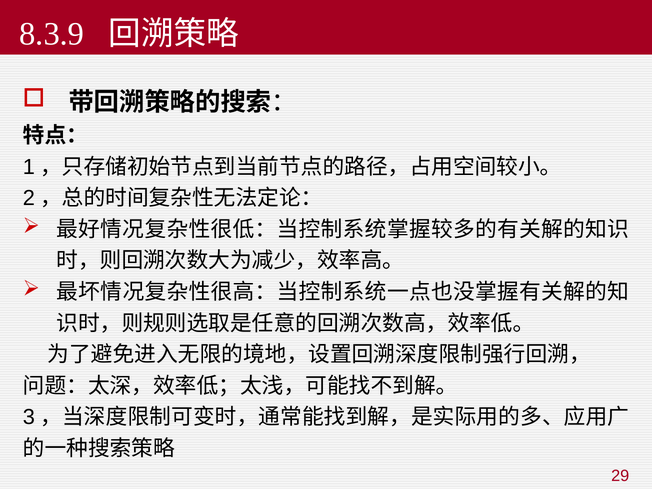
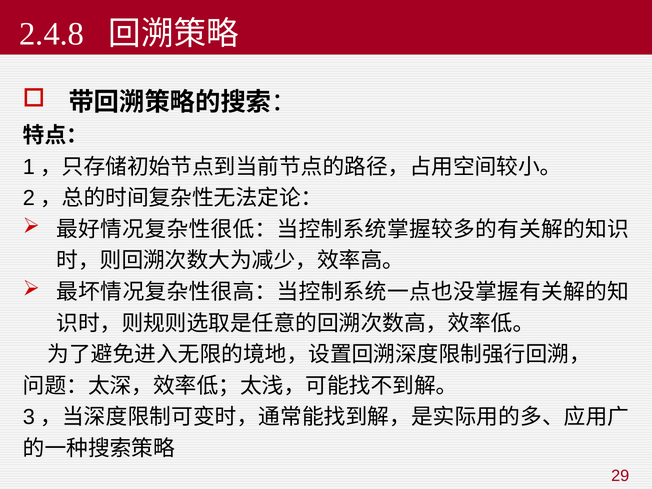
8.3.9: 8.3.9 -> 2.4.8 (52, 34)
